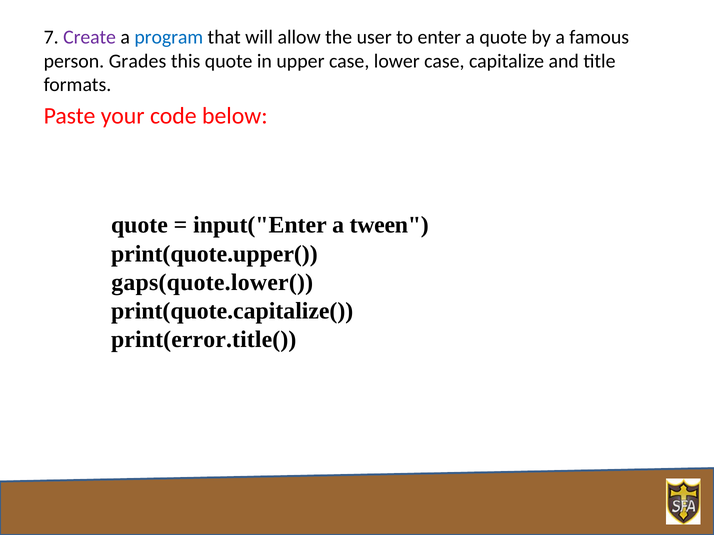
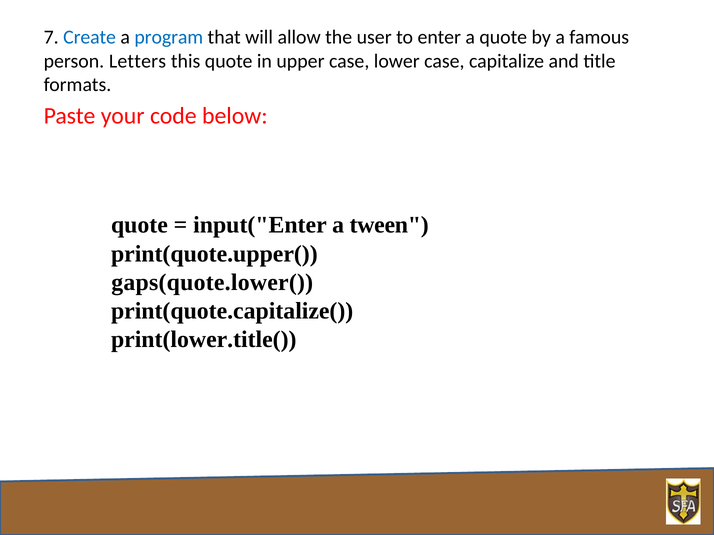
Create colour: purple -> blue (90, 37)
Grades: Grades -> Letters (137, 61)
print(error.title(: print(error.title( -> print(lower.title( (204, 340)
